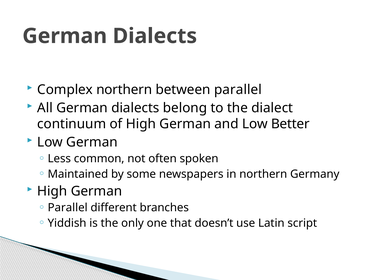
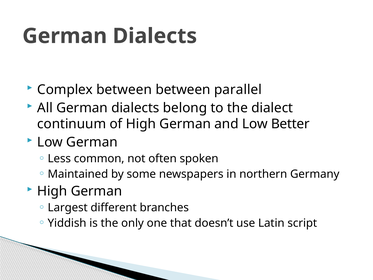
Complex northern: northern -> between (124, 90)
Parallel: Parallel -> Largest (68, 207)
